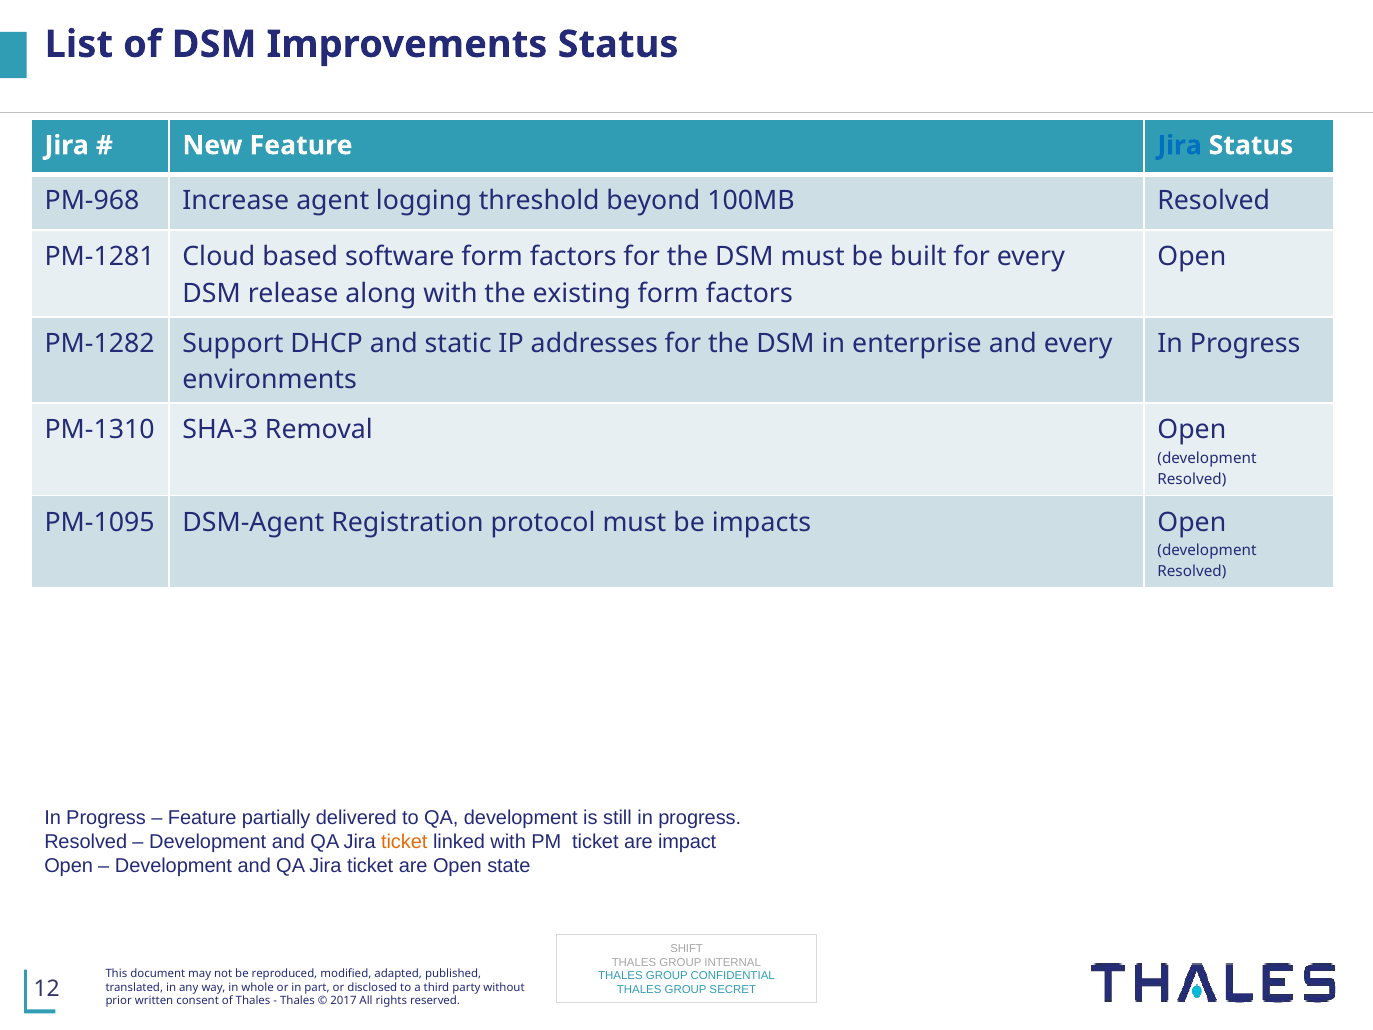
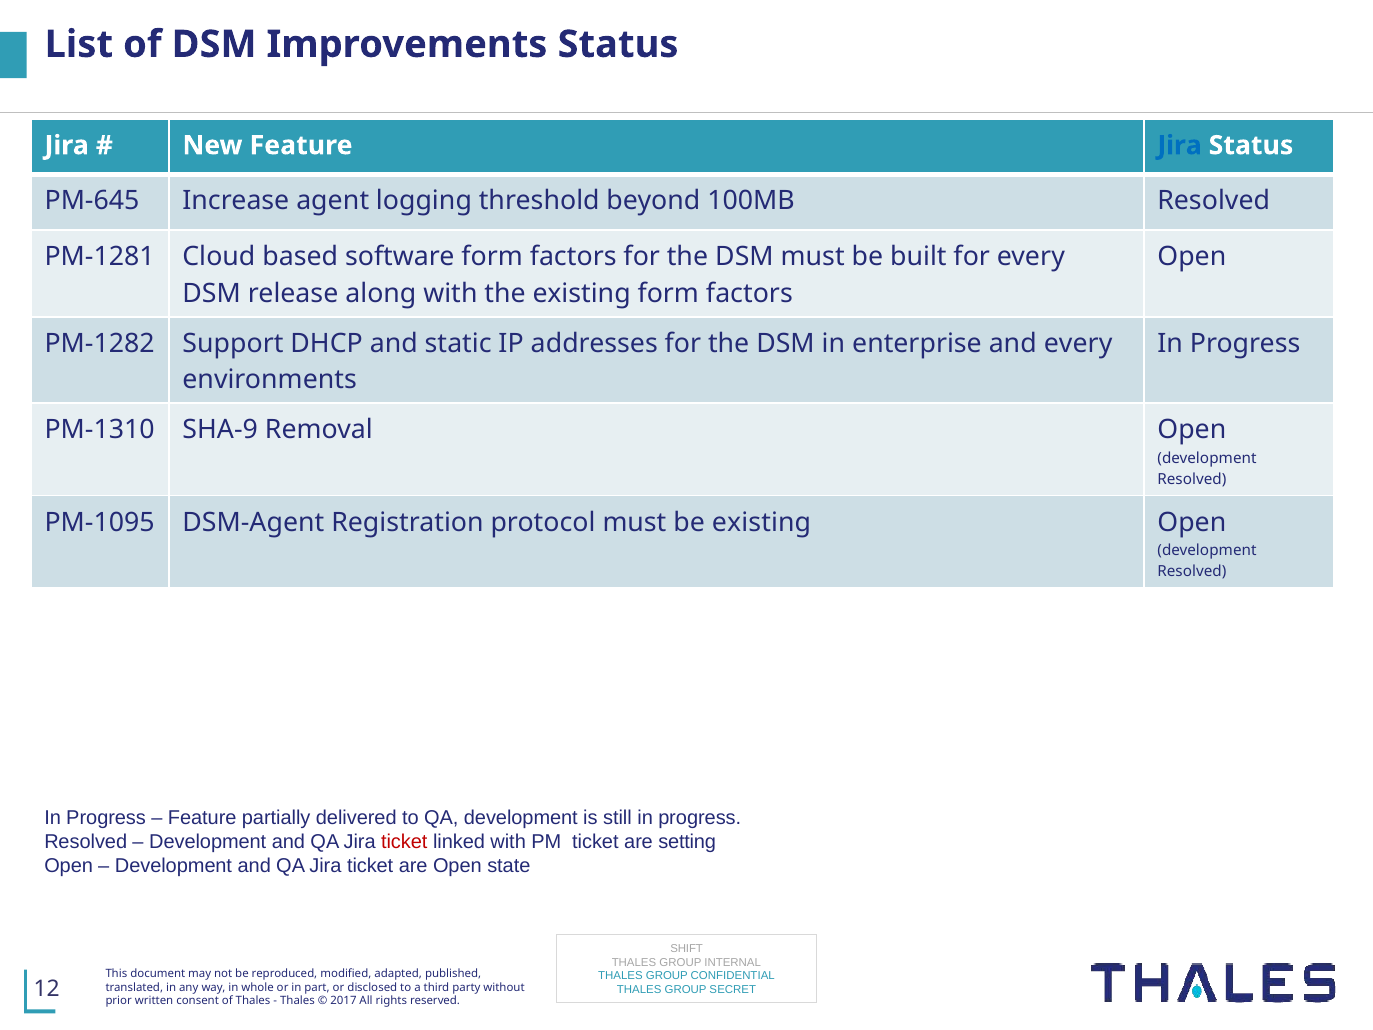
PM-968: PM-968 -> PM-645 (92, 201)
SHA-3: SHA-3 -> SHA-9 (220, 430)
be impacts: impacts -> existing (761, 522)
ticket colour: orange -> red (404, 842)
impact: impact -> setting (687, 842)
